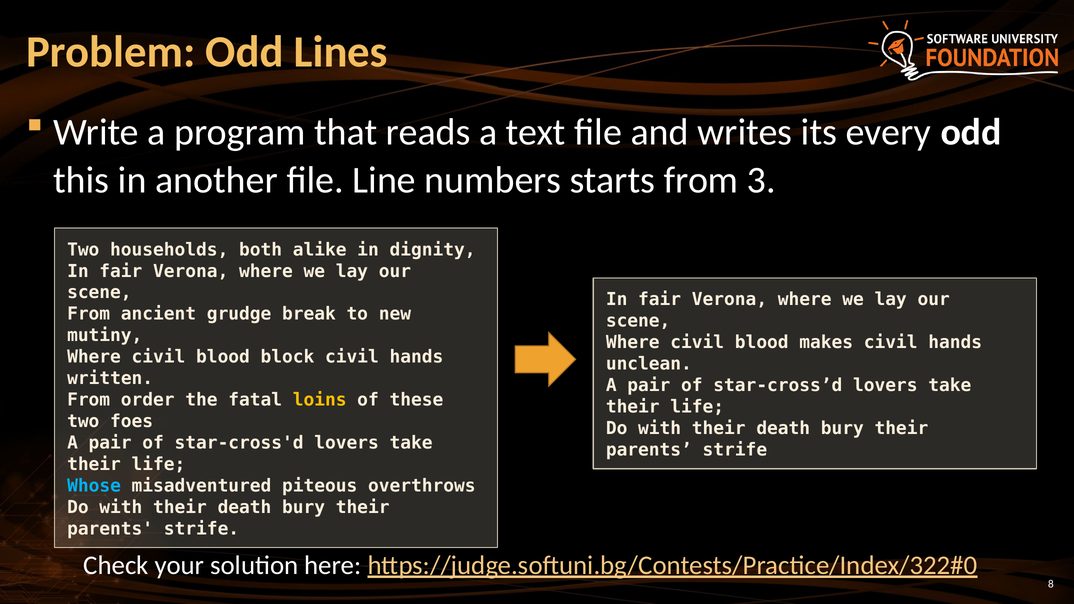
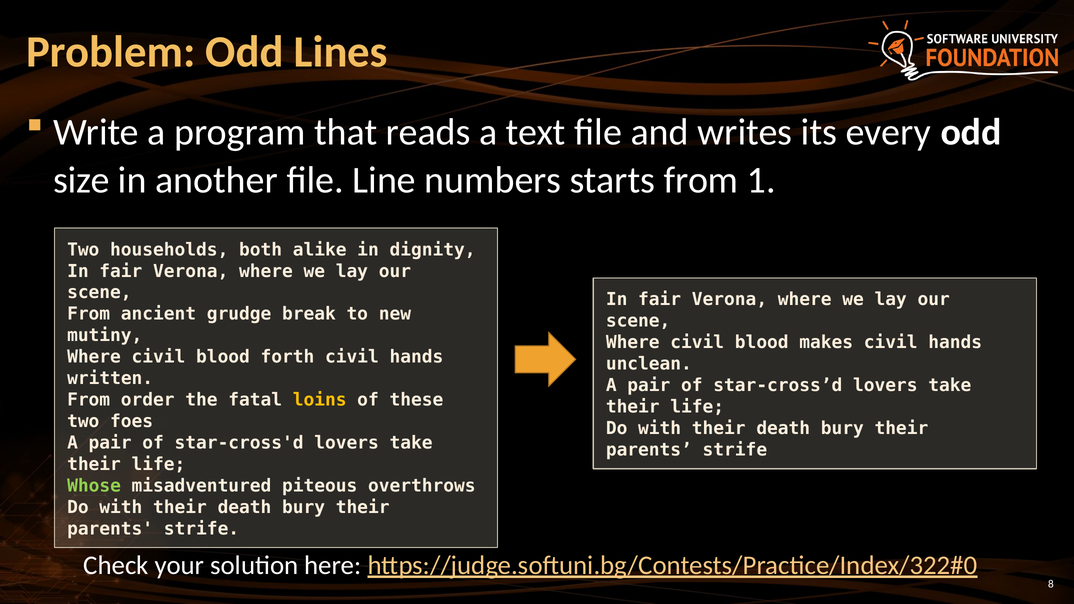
this: this -> size (81, 180)
3: 3 -> 1 (761, 180)
block: block -> forth (287, 357)
Whose colour: light blue -> light green (94, 486)
